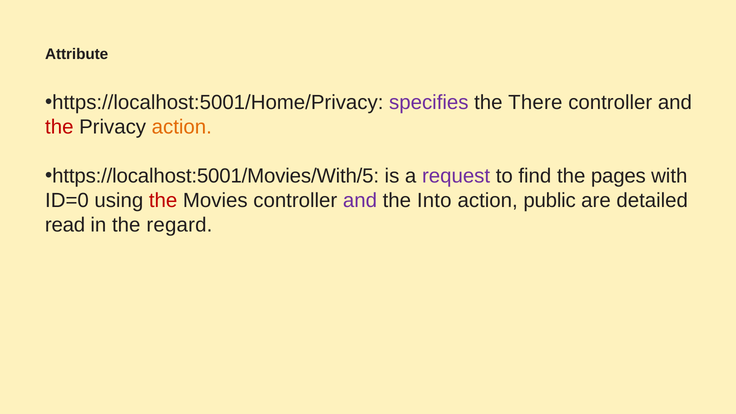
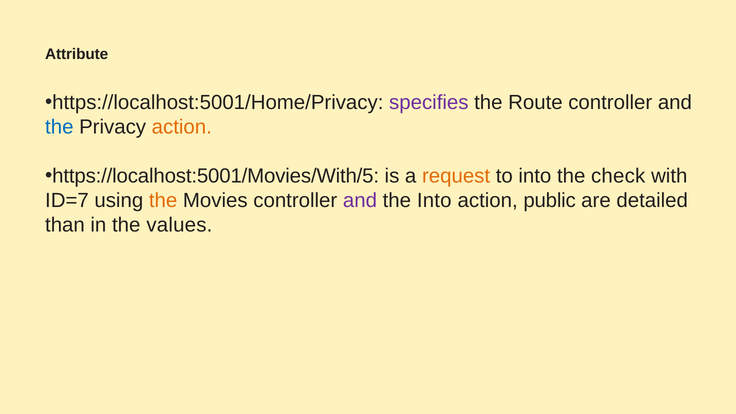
There: There -> Route (535, 102)
the colour: red -> blue (59, 127)
request colour: purple -> orange (456, 176)
to find: find -> into (535, 176)
pages: pages -> check (618, 176)
ID=0: ID=0 -> ID=7 (67, 201)
the colour: red -> orange (163, 201)
read: read -> than (65, 225)
regard: regard -> values (179, 225)
